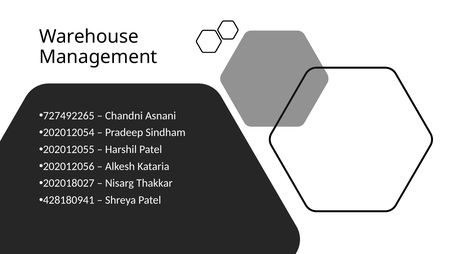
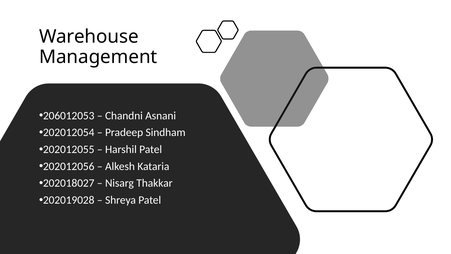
727492265: 727492265 -> 206012053 (69, 115)
428180941: 428180941 -> 202019028 (69, 200)
